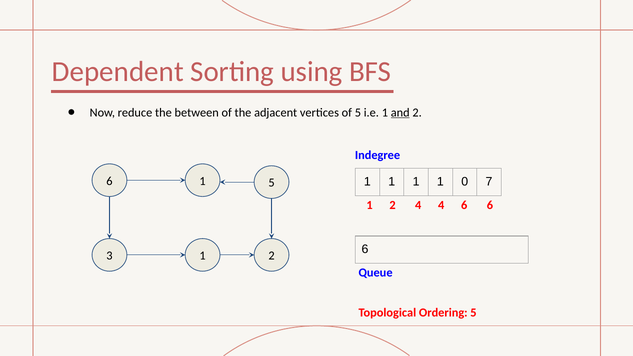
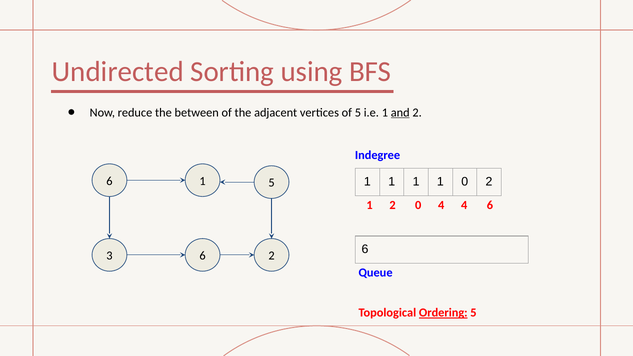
Dependent: Dependent -> Undirected (118, 72)
0 7: 7 -> 2 (489, 182)
2 4: 4 -> 0 (418, 205)
4 6: 6 -> 4 (464, 205)
3 1: 1 -> 6 (203, 256)
Ordering underline: none -> present (443, 313)
